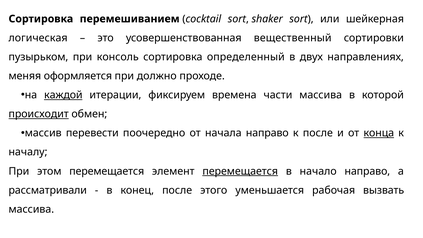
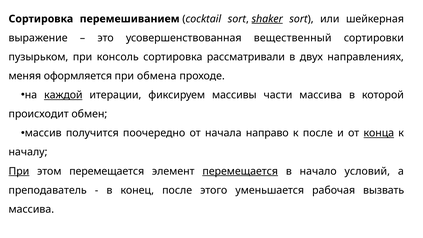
shaker underline: none -> present (267, 19)
логическая: логическая -> выражение (38, 38)
определенный: определенный -> рассматривали (246, 57)
должно: должно -> обмена (157, 76)
времена: времена -> массивы (234, 95)
происходит underline: present -> none (39, 114)
перевести: перевести -> получится (92, 133)
При underline: none -> present (19, 171)
начало направо: направо -> условий (367, 171)
рассматривали: рассматривали -> преподаватель (48, 190)
